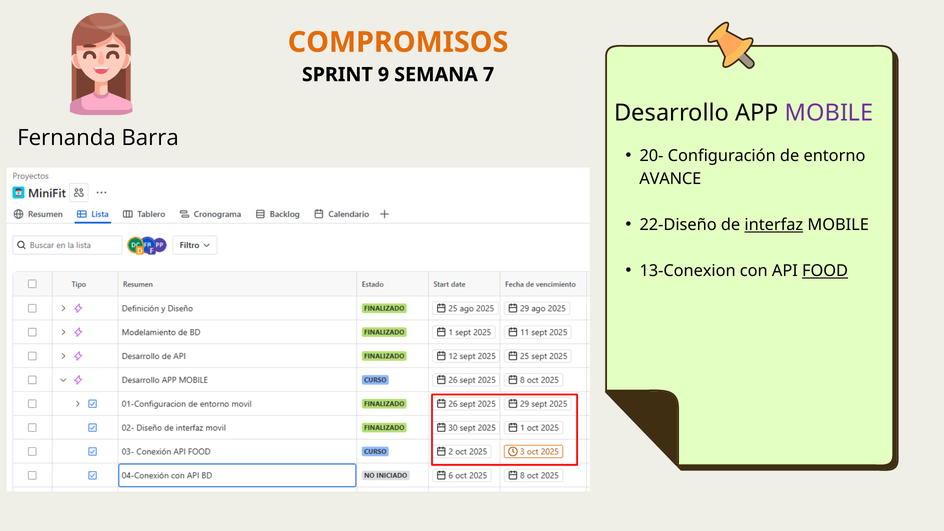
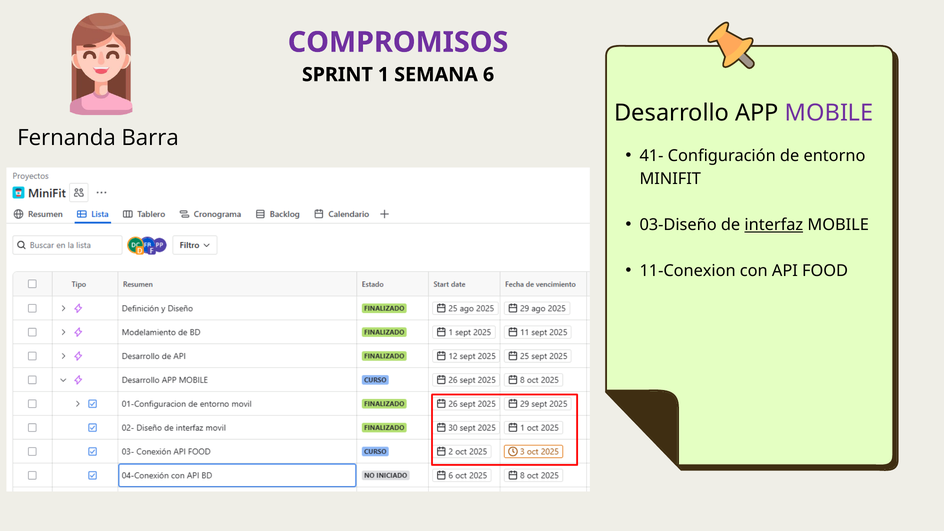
COMPROMISOS colour: orange -> purple (398, 42)
9: 9 -> 1 (383, 75)
7: 7 -> 6 (489, 75)
20-: 20- -> 41- (651, 156)
AVANCE: AVANCE -> MINIFIT (670, 179)
22-Diseño: 22-Diseño -> 03-Diseño (678, 225)
13-Conexion: 13-Conexion -> 11-Conexion (688, 271)
FOOD underline: present -> none (825, 271)
